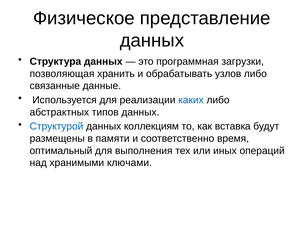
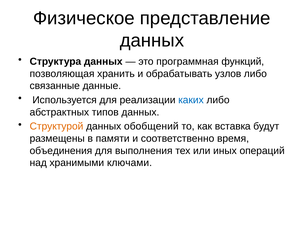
загрузки: загрузки -> функций (243, 62)
Структурой colour: blue -> orange (56, 126)
коллекциям: коллекциям -> обобщений (151, 126)
оптимальный: оптимальный -> объединения (61, 151)
